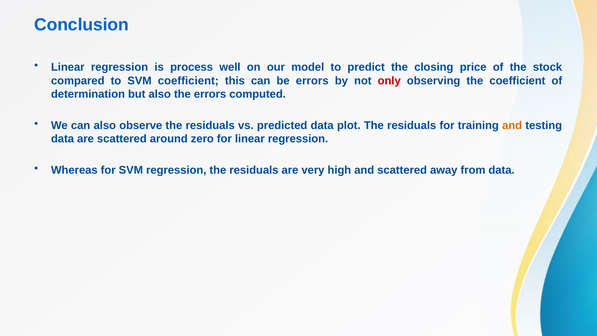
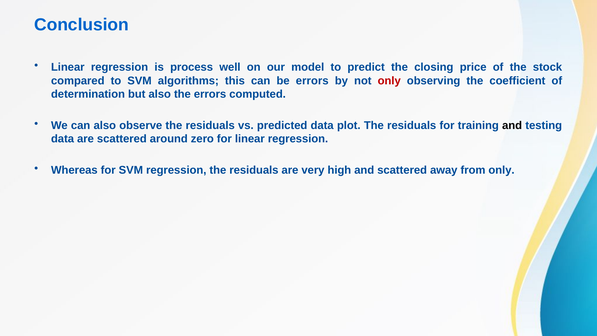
SVM coefficient: coefficient -> algorithms (188, 81)
and colour: orange -> black (512, 125)
from data: data -> only (502, 170)
